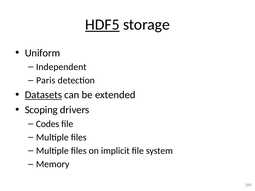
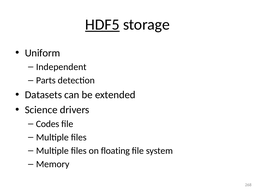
Paris: Paris -> Parts (46, 81)
Datasets underline: present -> none (43, 95)
Scoping: Scoping -> Science (41, 110)
implicit: implicit -> floating (115, 151)
